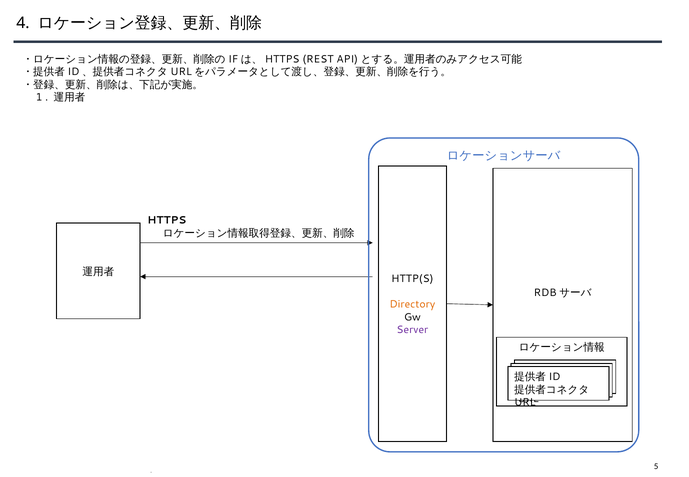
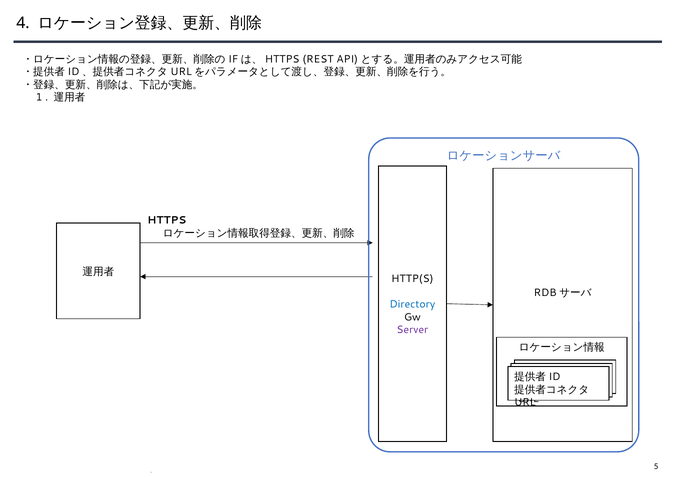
Directory colour: orange -> blue (412, 304)
